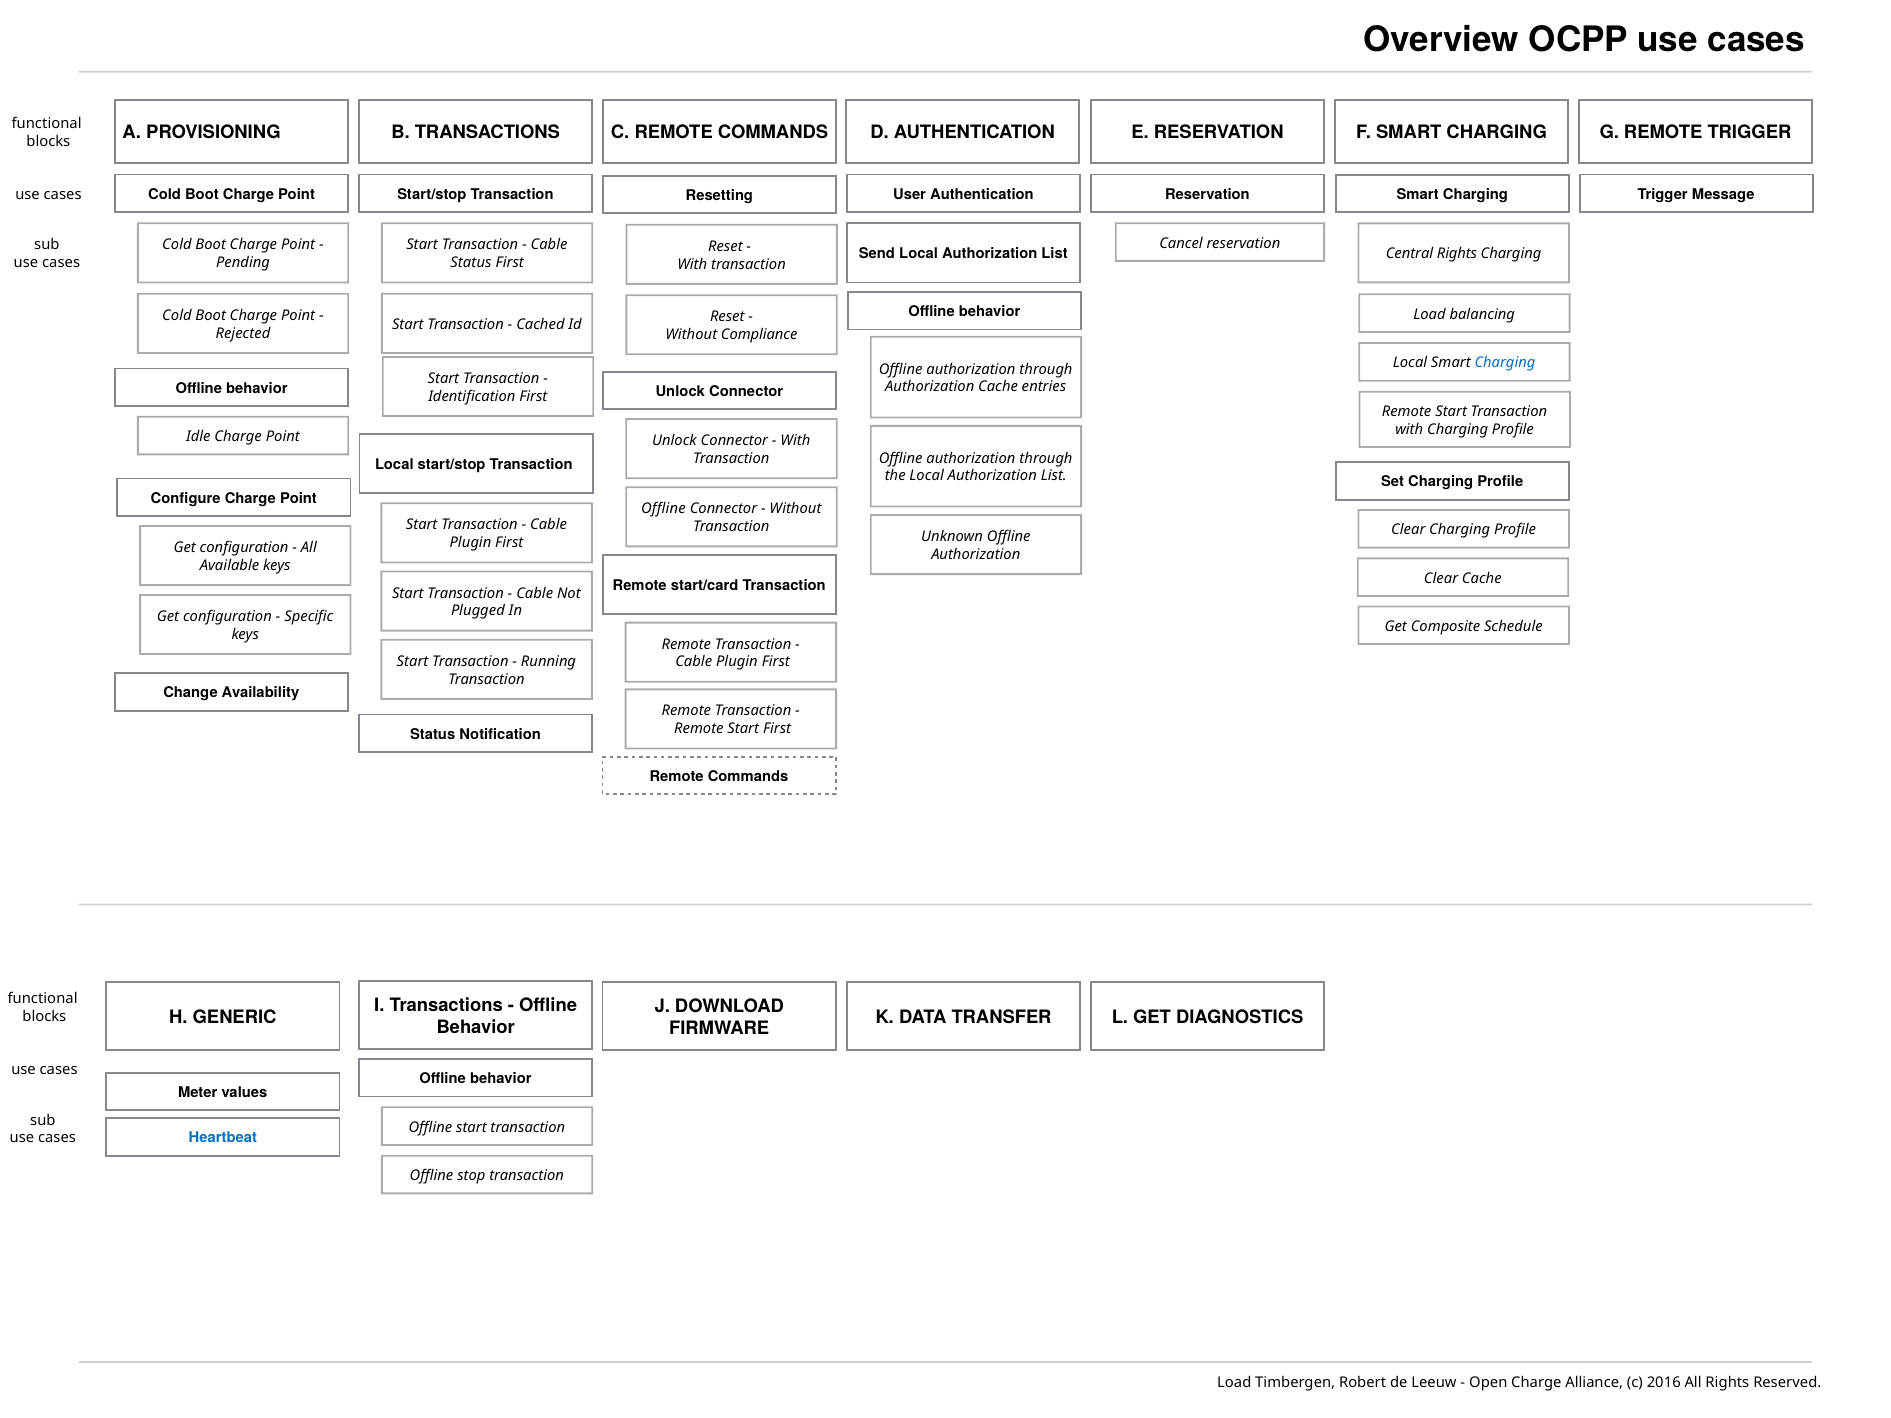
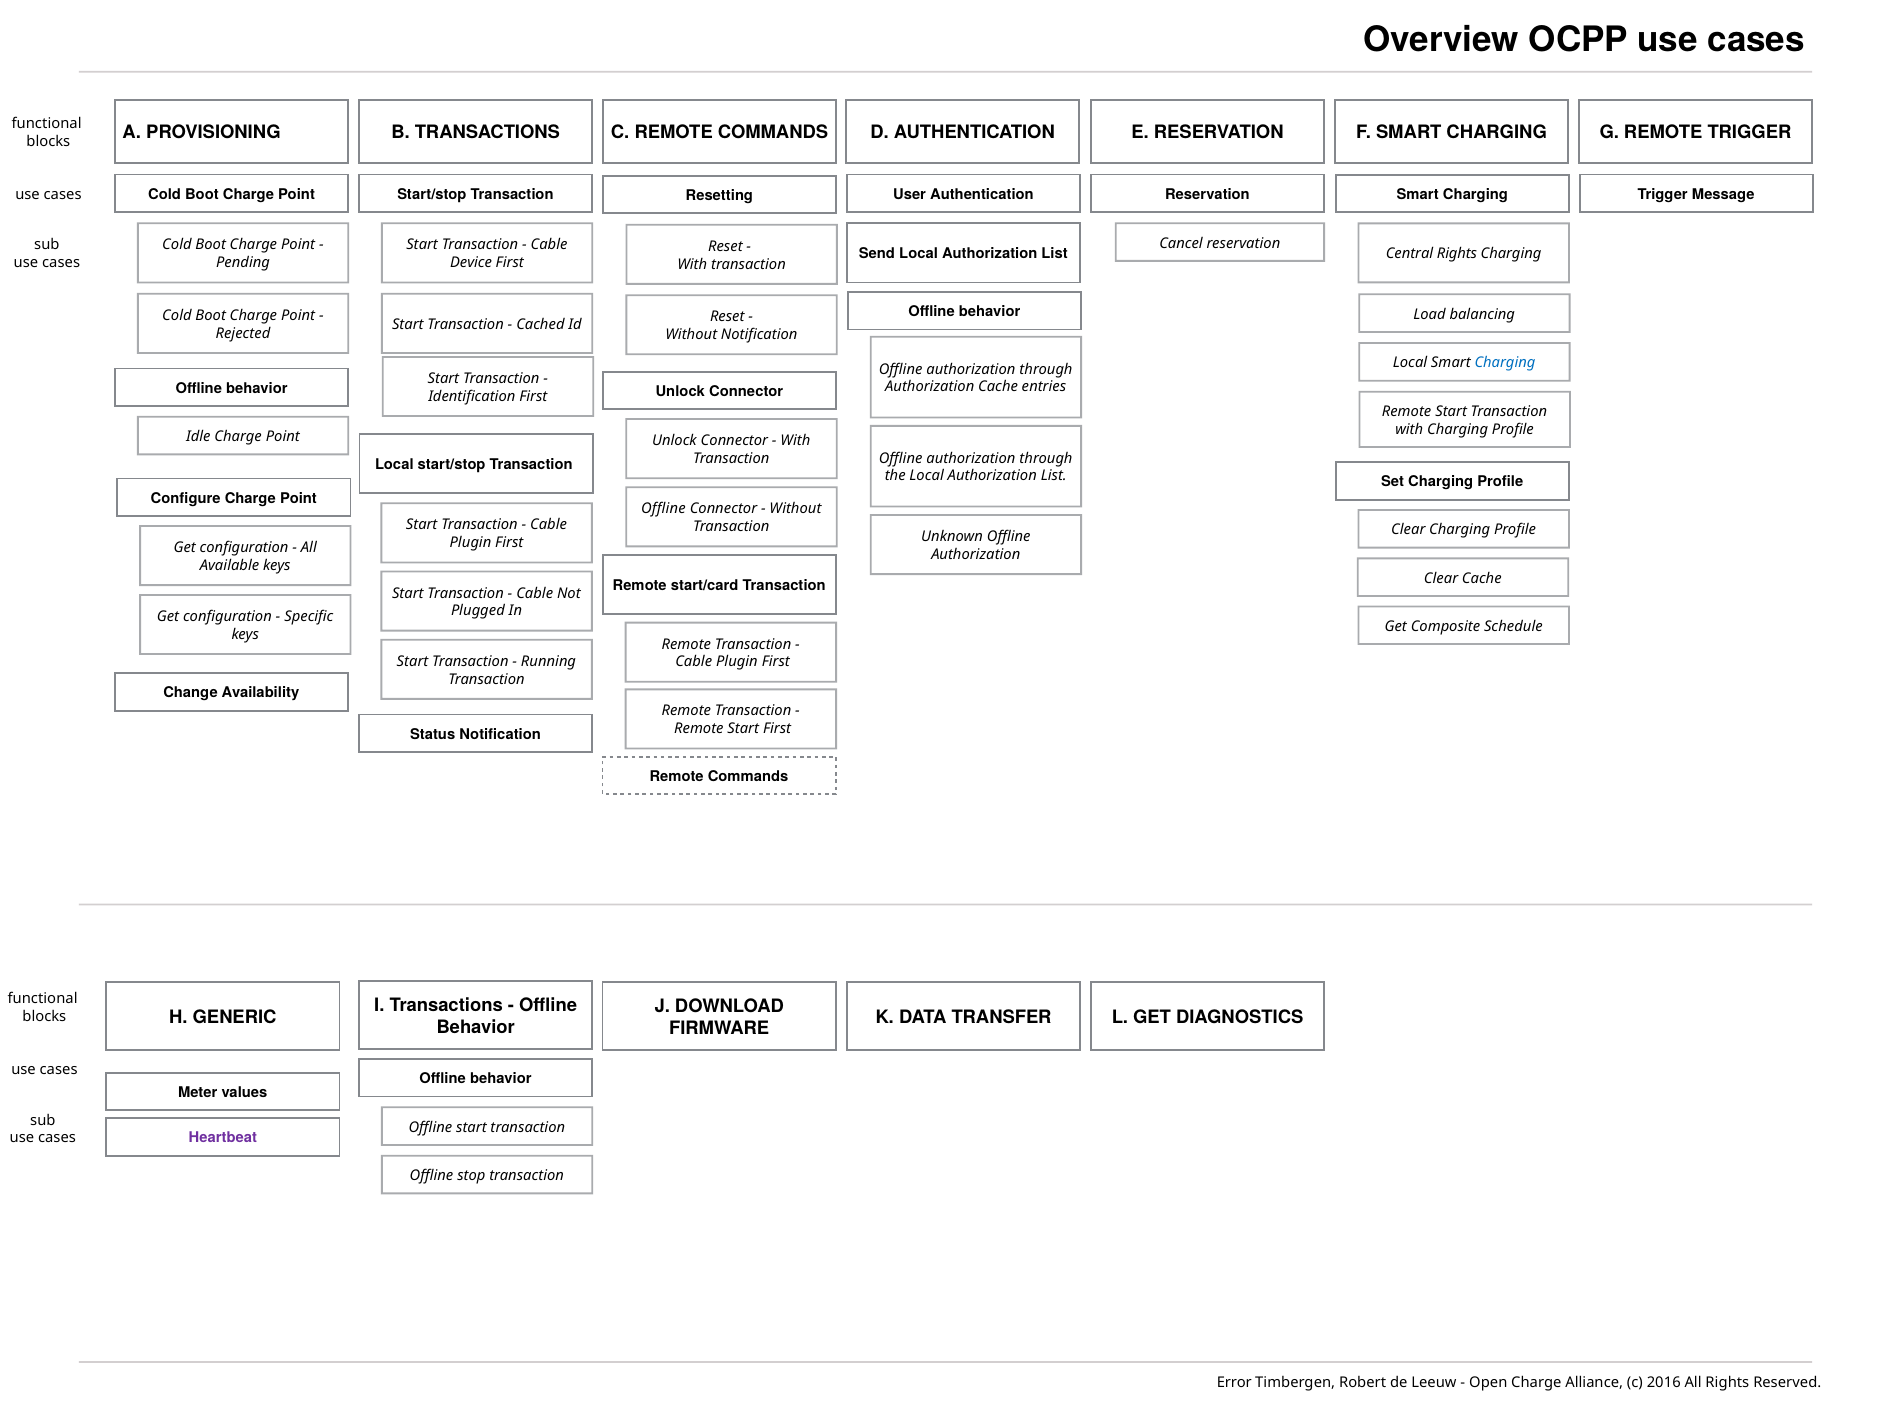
Status: Status -> Device (471, 263)
Without Compliance: Compliance -> Notification (759, 335)
Heartbeat colour: blue -> purple (223, 1138)
Load: Load -> Error (1234, 1382)
